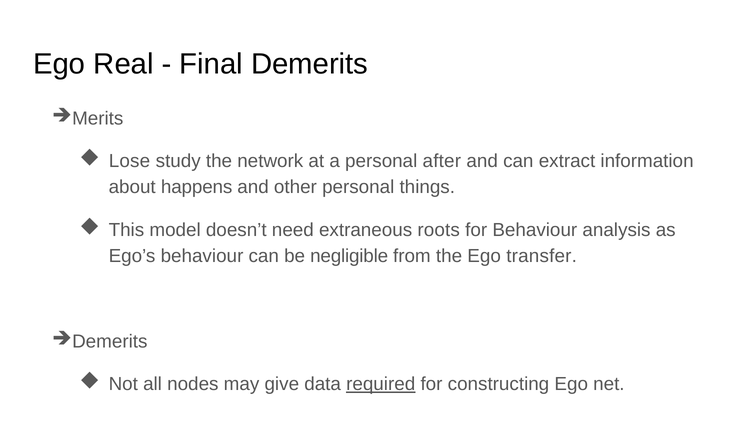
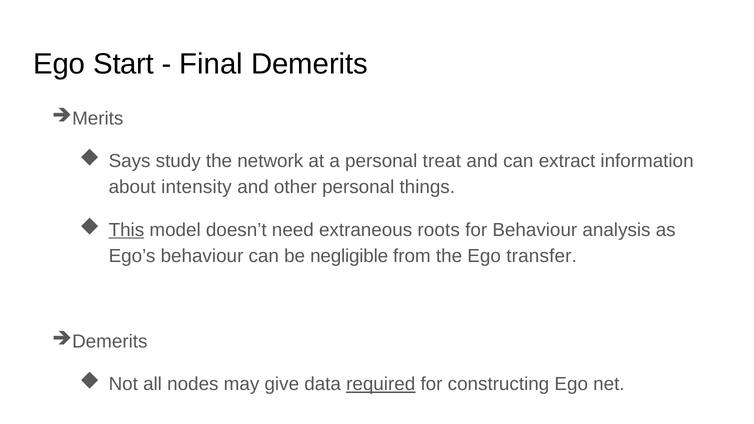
Real: Real -> Start (124, 64)
Lose: Lose -> Says (130, 161)
after: after -> treat (442, 161)
happens: happens -> intensity (196, 187)
This underline: none -> present (126, 230)
